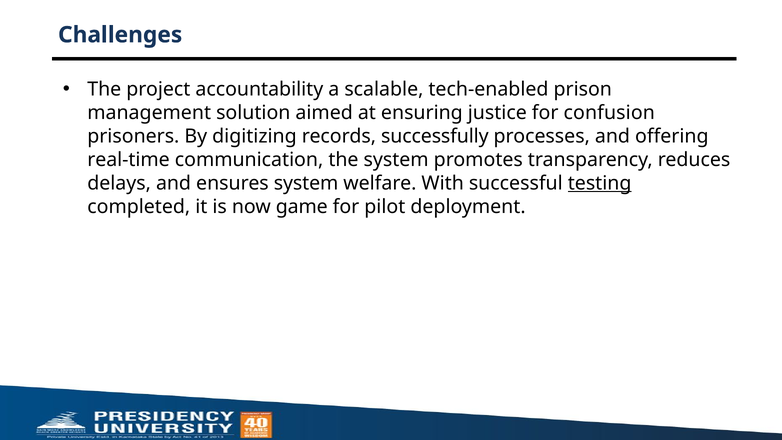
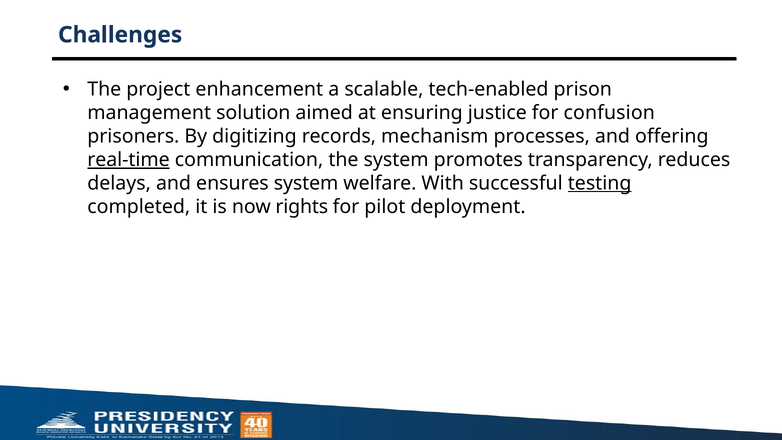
accountability: accountability -> enhancement (259, 89)
successfully: successfully -> mechanism (435, 136)
real-time underline: none -> present (129, 160)
game: game -> rights (302, 207)
